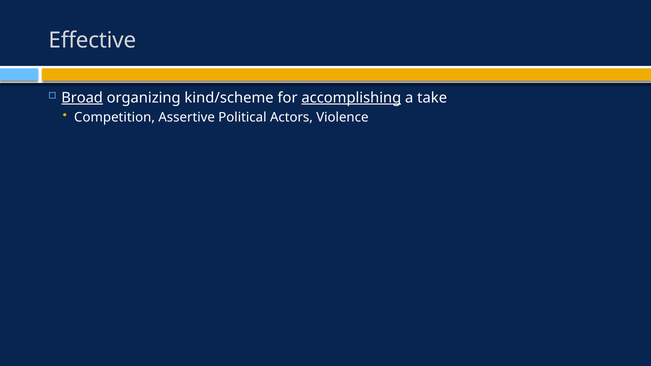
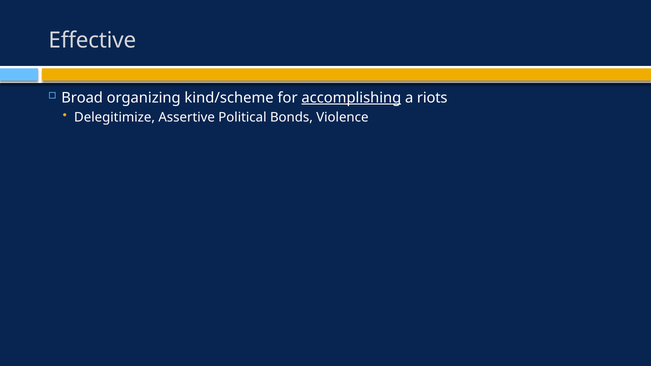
Broad underline: present -> none (82, 98)
take: take -> riots (432, 98)
Competition: Competition -> Delegitimize (115, 117)
Actors: Actors -> Bonds (291, 117)
